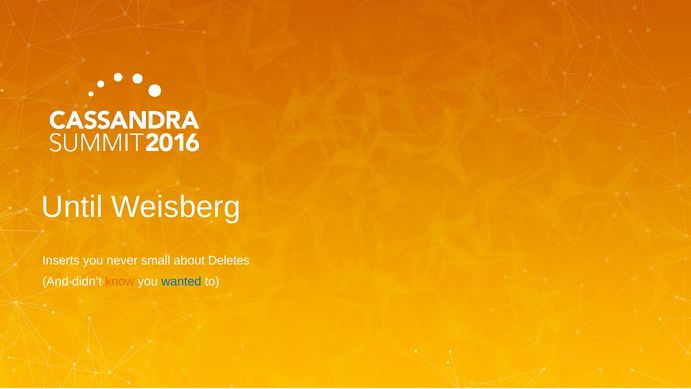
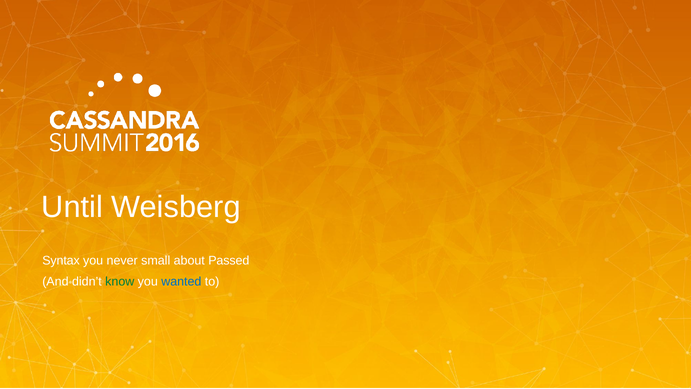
Inserts: Inserts -> Syntax (61, 261)
Deletes: Deletes -> Passed (229, 261)
know colour: orange -> green (120, 281)
